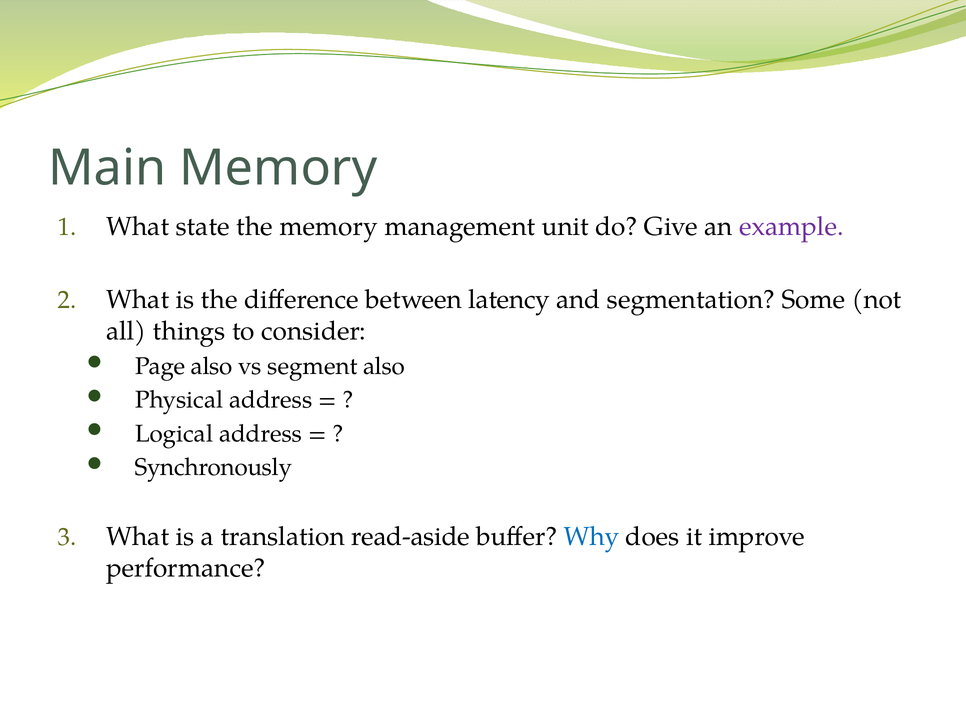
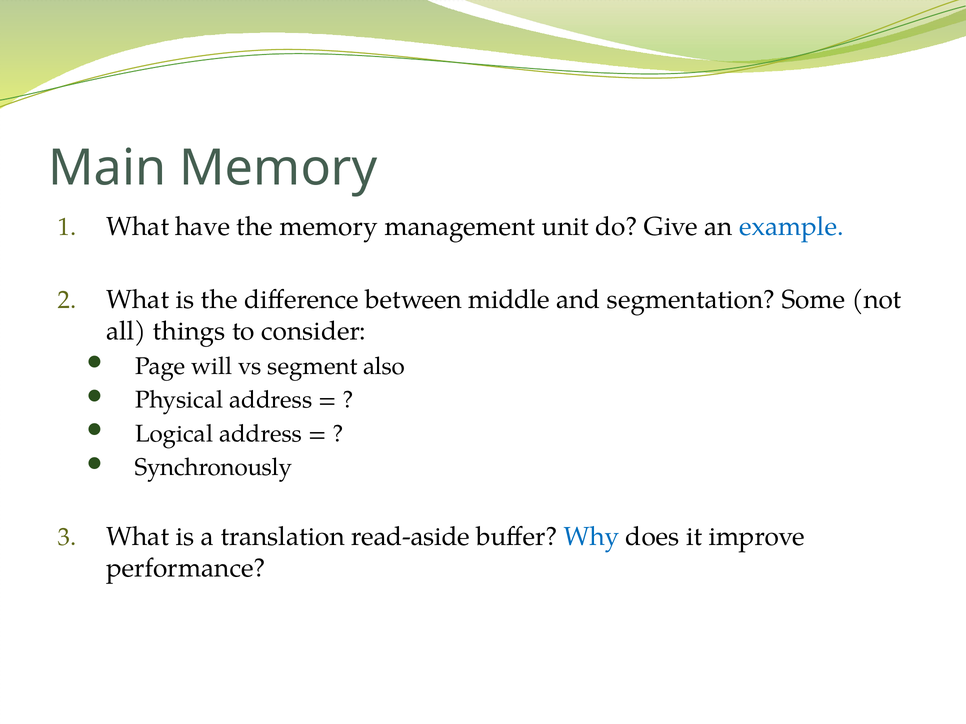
state: state -> have (203, 227)
example colour: purple -> blue (791, 227)
latency: latency -> middle (509, 300)
Page also: also -> will (212, 366)
